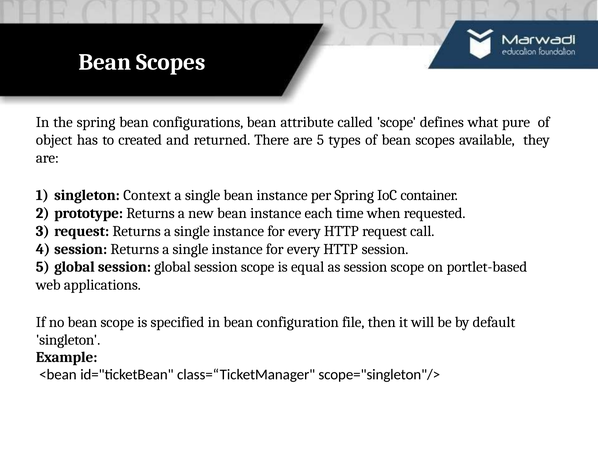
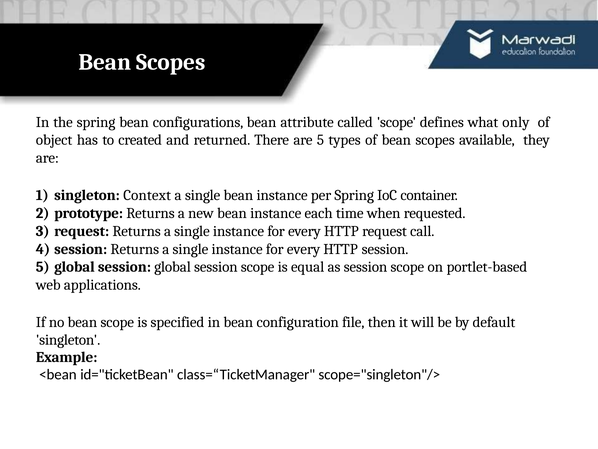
pure: pure -> only (516, 122)
